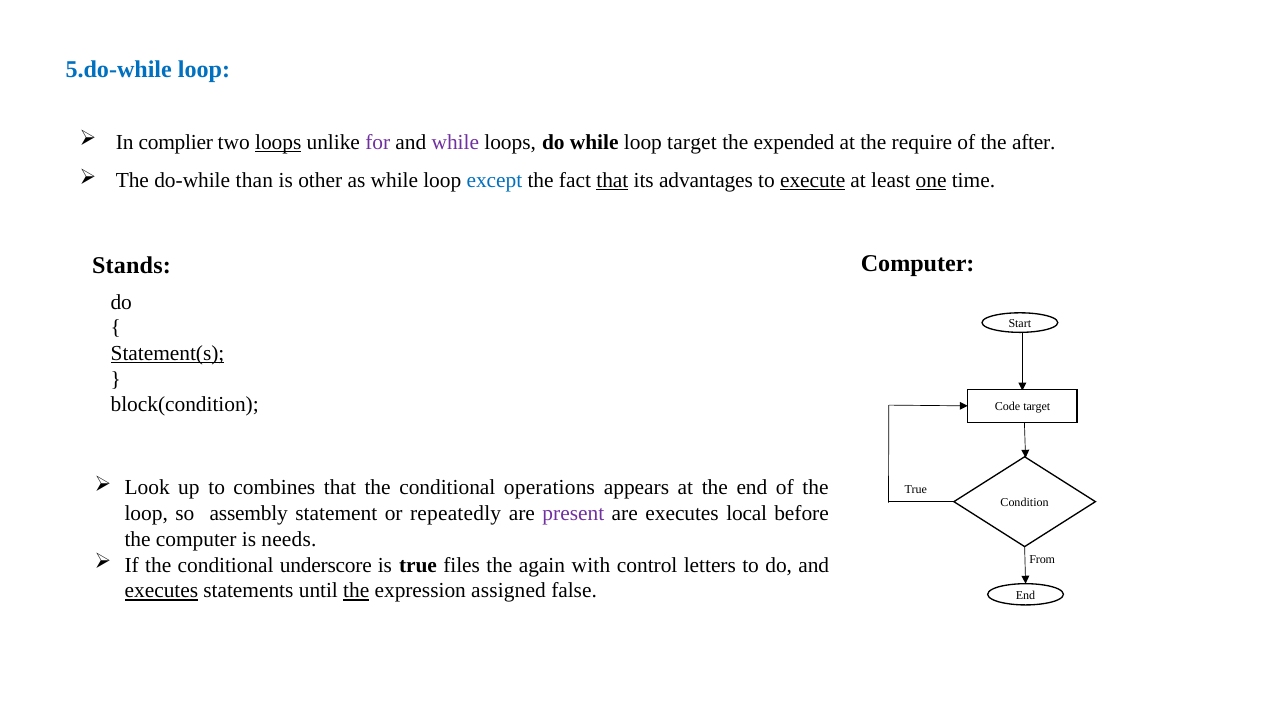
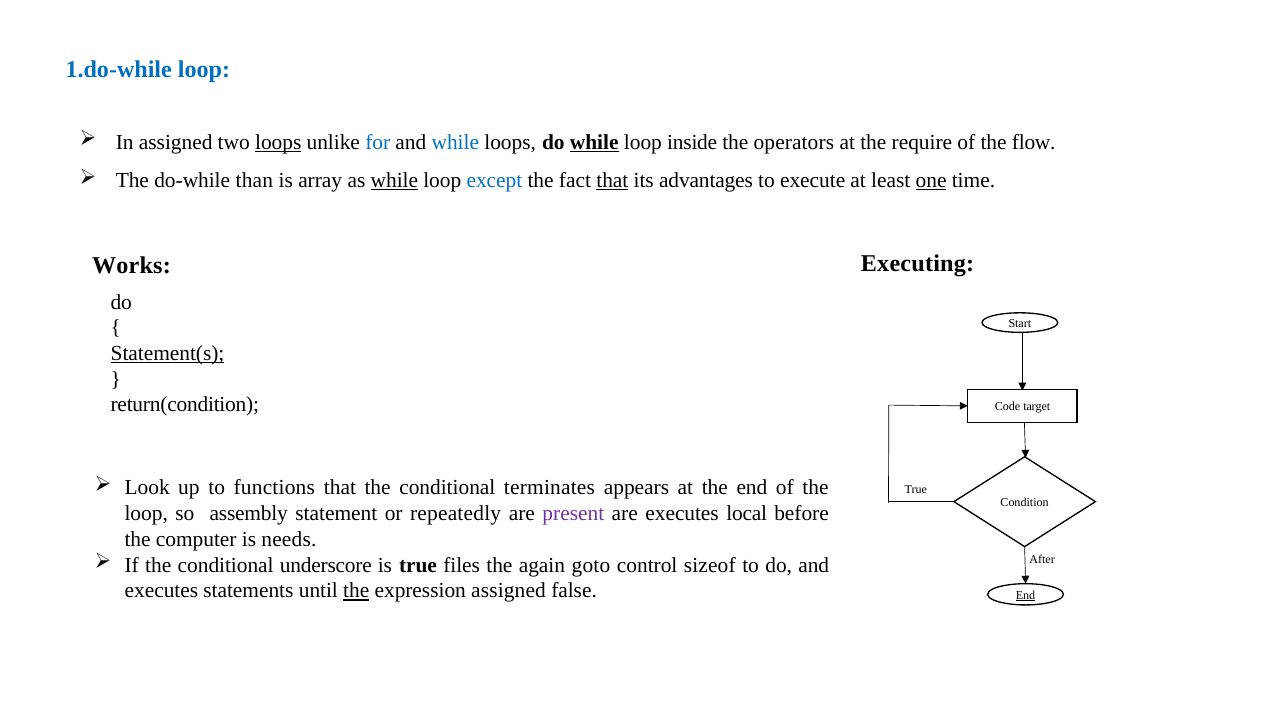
5.do-while: 5.do-while -> 1.do-while (119, 69)
In complier: complier -> assigned (176, 142)
for colour: purple -> blue (378, 142)
while colour: purple -> blue (455, 142)
while underline: none -> present (594, 142)
loop target: target -> inside (692, 142)
expended: expended -> operators (794, 142)
after: after -> flow (1034, 142)
other: other -> array (320, 181)
while underline: none -> present (394, 181)
execute underline: present -> none (813, 181)
Computer: Computer -> Executing (918, 264)
Stands: Stands -> Works (131, 266)
block(condition: block(condition -> return(condition (185, 405)
combines: combines -> functions (274, 488)
operations: operations -> terminates (549, 488)
From: From -> After (1042, 559)
with: with -> goto (591, 565)
letters: letters -> sizeof (710, 565)
executes underline: present -> none (161, 591)
End underline: none -> present (1026, 595)
